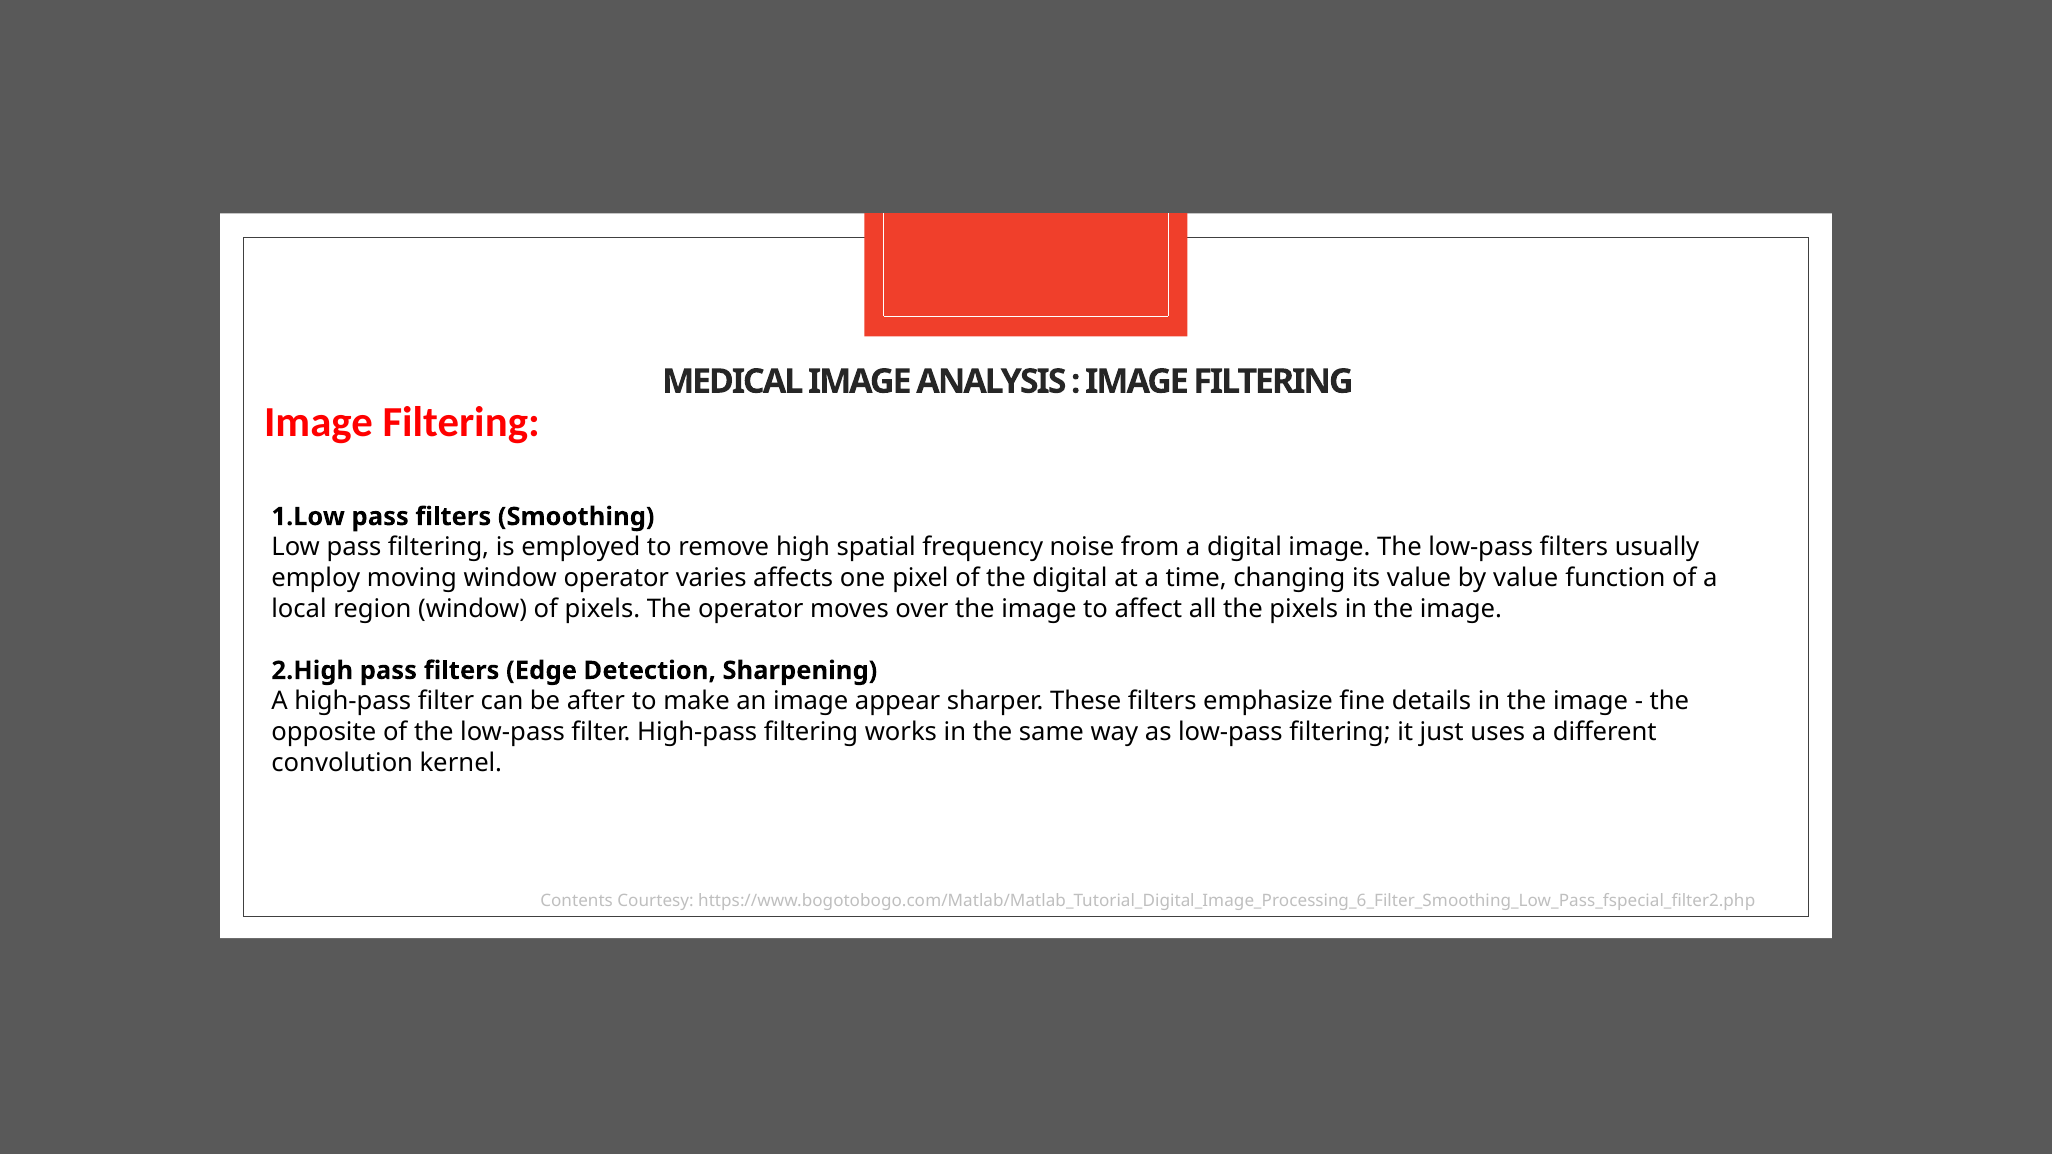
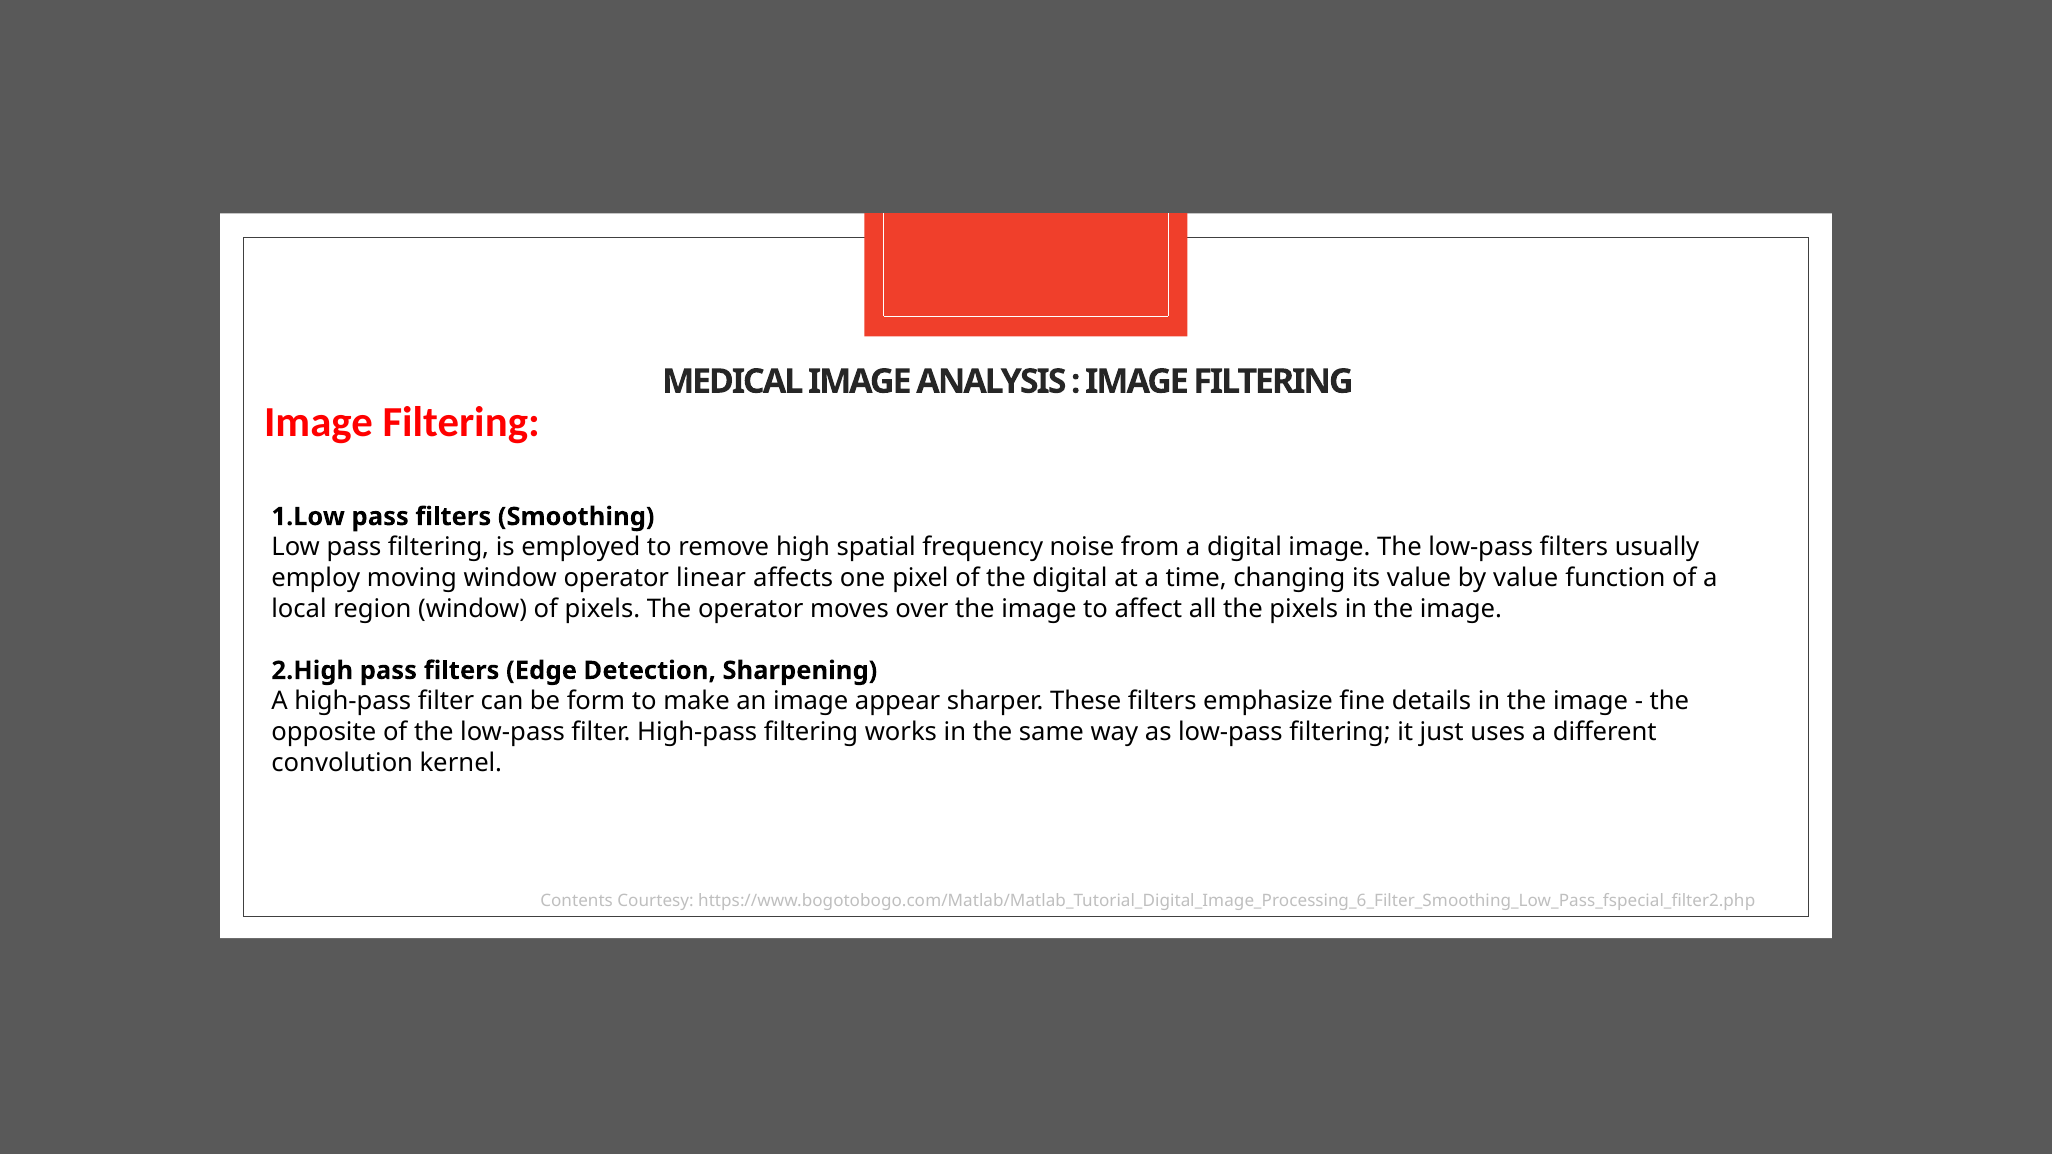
varies: varies -> linear (711, 578)
after: after -> form (596, 701)
